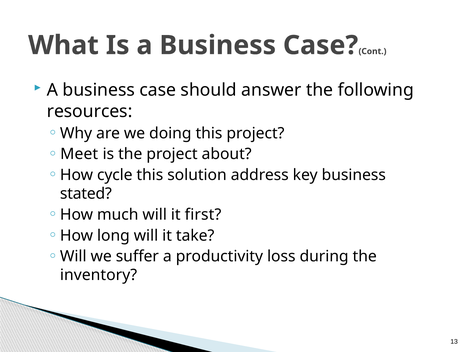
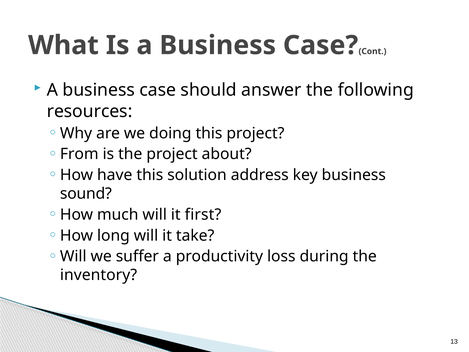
Meet: Meet -> From (79, 154)
cycle: cycle -> have (115, 175)
stated: stated -> sound (86, 194)
